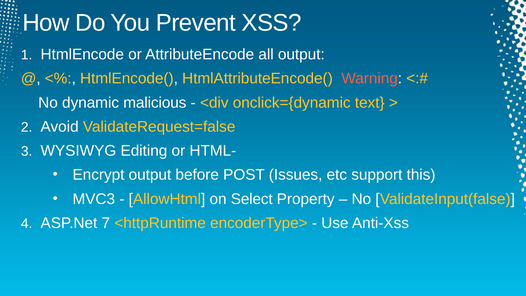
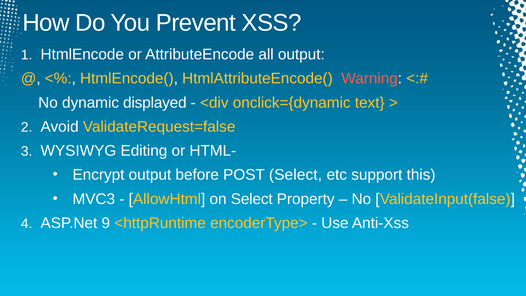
malicious: malicious -> displayed (155, 103)
POST Issues: Issues -> Select (296, 175)
7: 7 -> 9 (106, 223)
